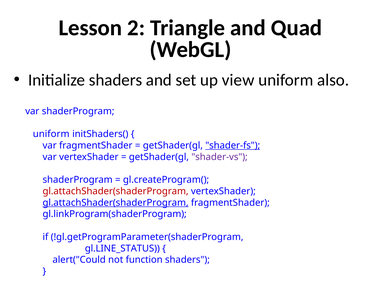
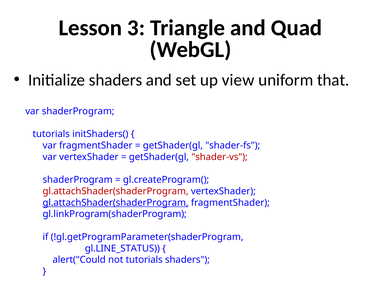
2: 2 -> 3 (136, 28)
also: also -> that (333, 80)
uniform: uniform -> tutorials (51, 134)
shader-fs underline: present -> none (233, 145)
shader-vs colour: purple -> red (220, 157)
not function: function -> tutorials (144, 260)
